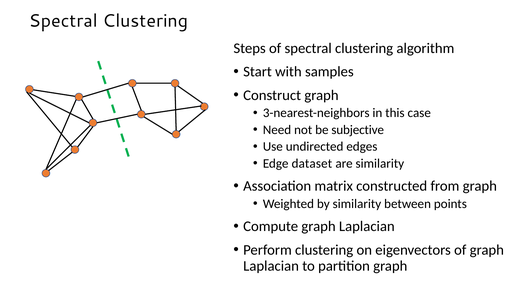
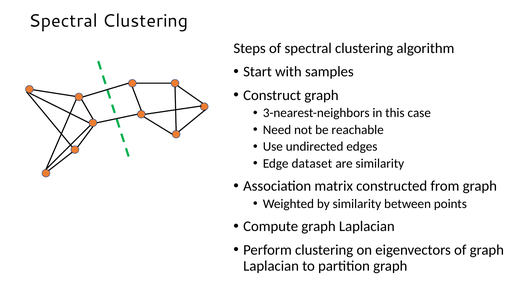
subjective: subjective -> reachable (358, 130)
